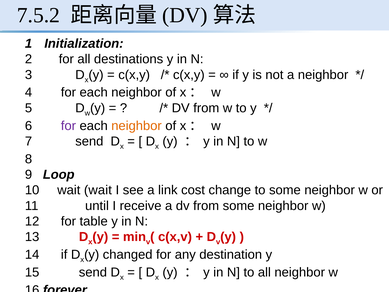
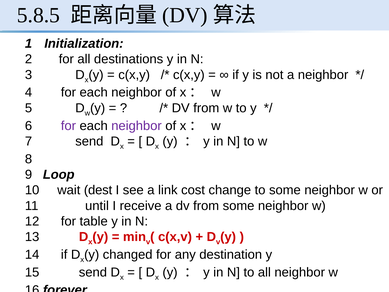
7.5.2: 7.5.2 -> 5.8.5 (38, 15)
neighbor colour: orange -> purple (137, 126)
wait wait: wait -> dest (98, 190)
